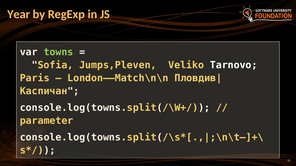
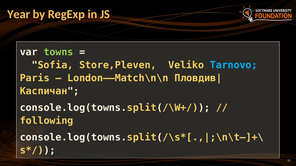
Jumps,Pleven: Jumps,Pleven -> Store,Pleven (118, 65)
Tarnovo colour: white -> light blue (234, 65)
parameter: parameter -> following (47, 121)
